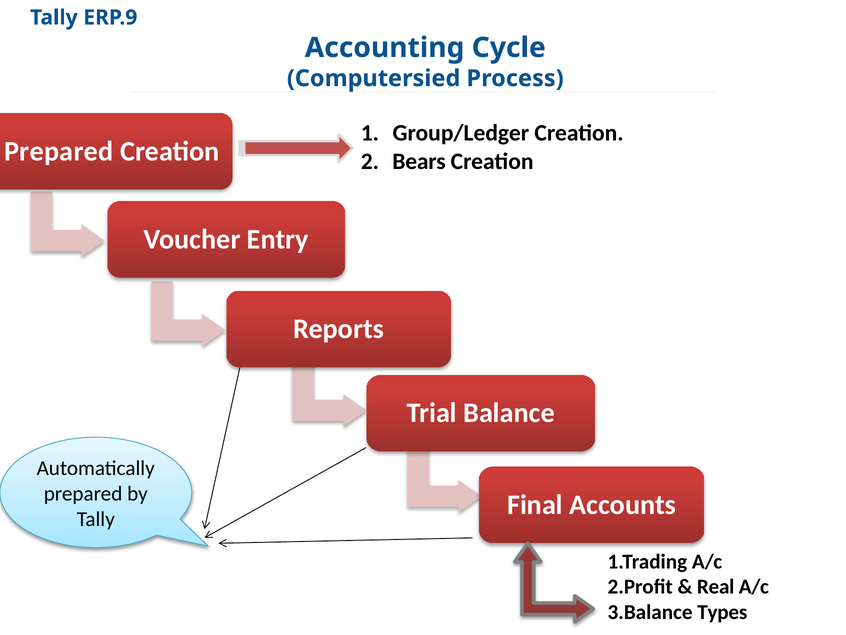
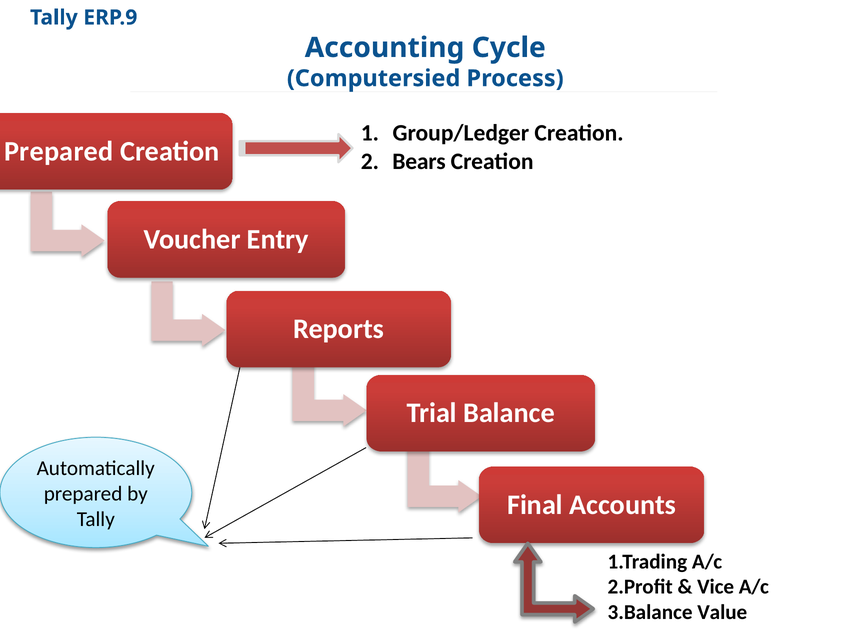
Real: Real -> Vice (716, 587)
Types: Types -> Value (722, 612)
